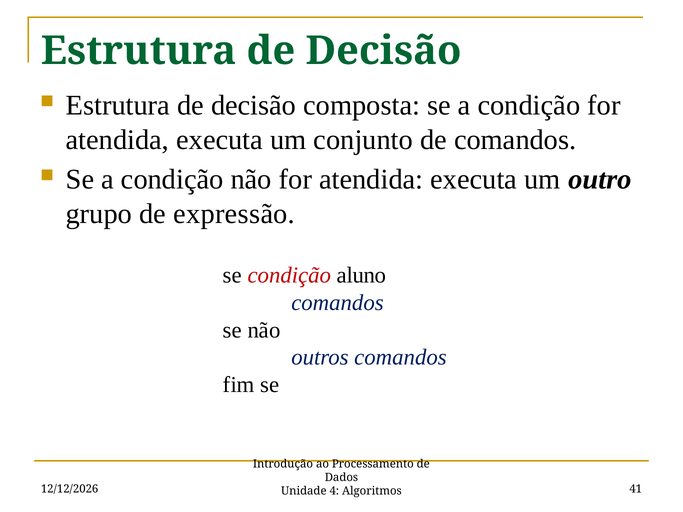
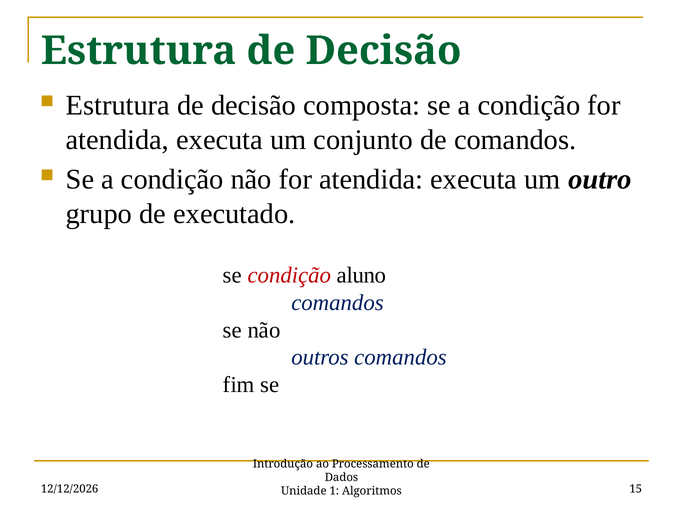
expressão: expressão -> executado (234, 214)
4: 4 -> 1 (334, 491)
41: 41 -> 15 (636, 489)
